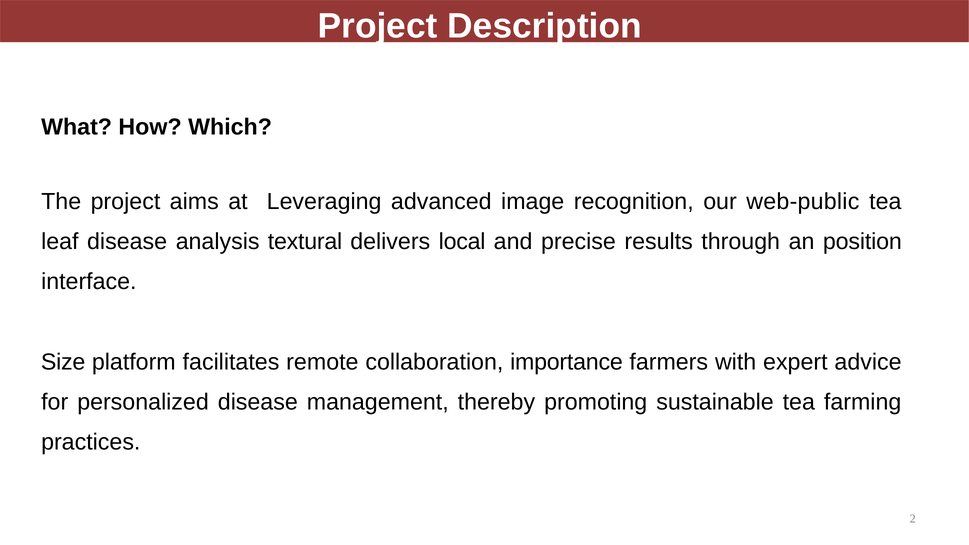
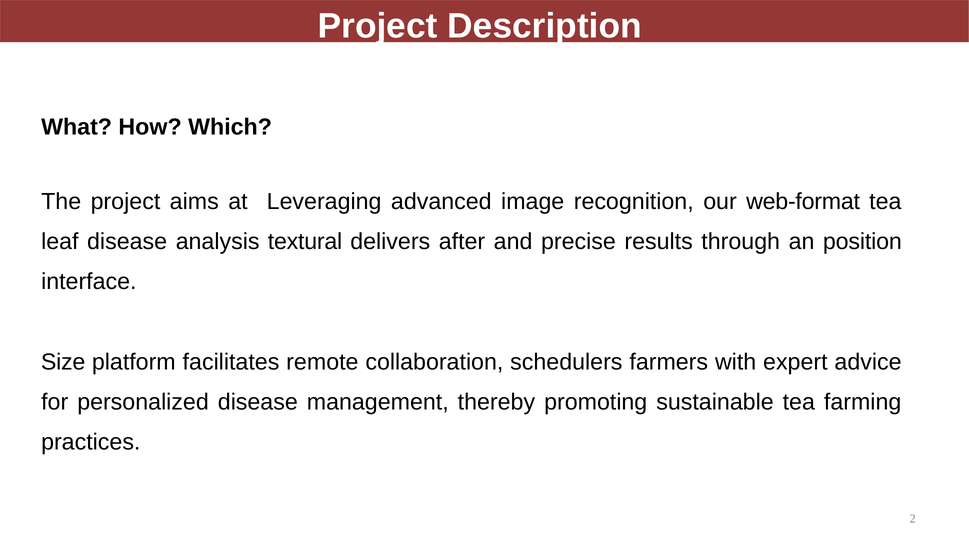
web-public: web-public -> web-format (803, 202)
local: local -> after (462, 242)
importance: importance -> schedulers (566, 362)
